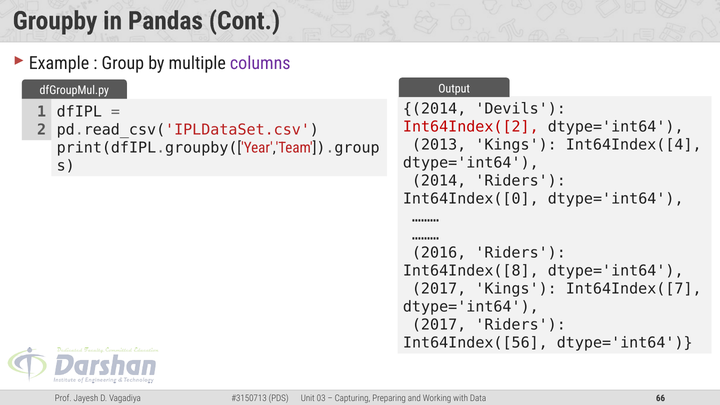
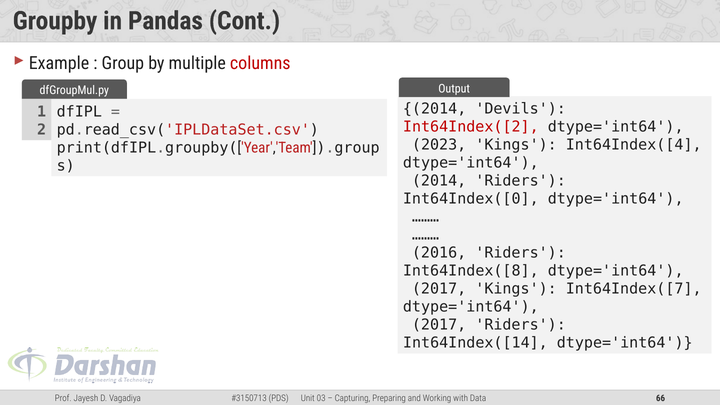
columns colour: purple -> red (260, 63)
2013: 2013 -> 2023 (439, 145)
Int64Index([56: Int64Index([56 -> Int64Index([14 (475, 343)
